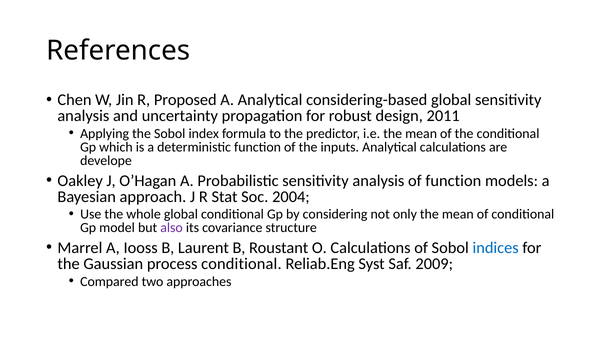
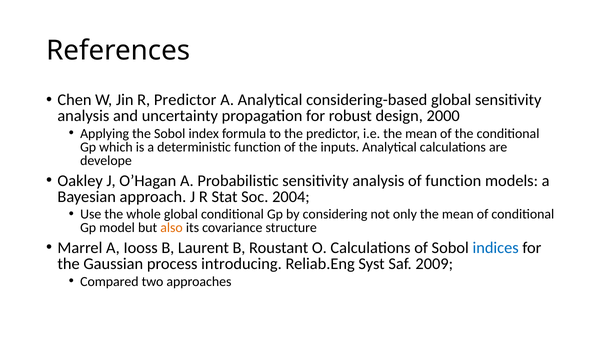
R Proposed: Proposed -> Predictor (185, 100)
2011: 2011 -> 2000 (443, 116)
also colour: purple -> orange (172, 228)
process conditional: conditional -> introducing (241, 264)
